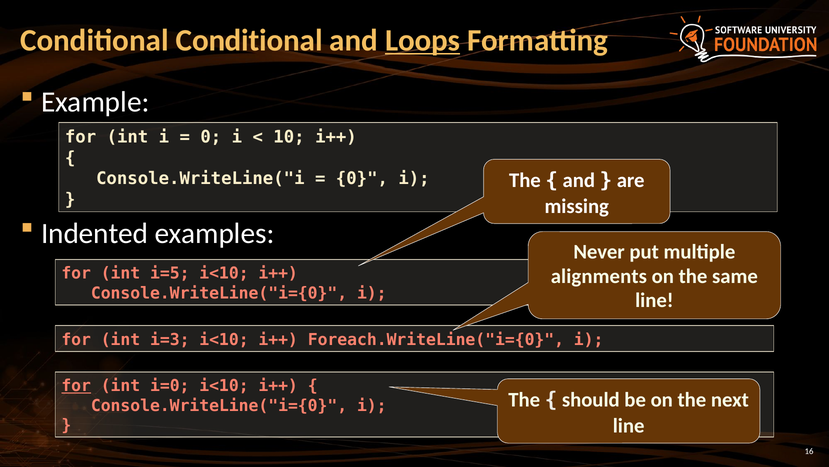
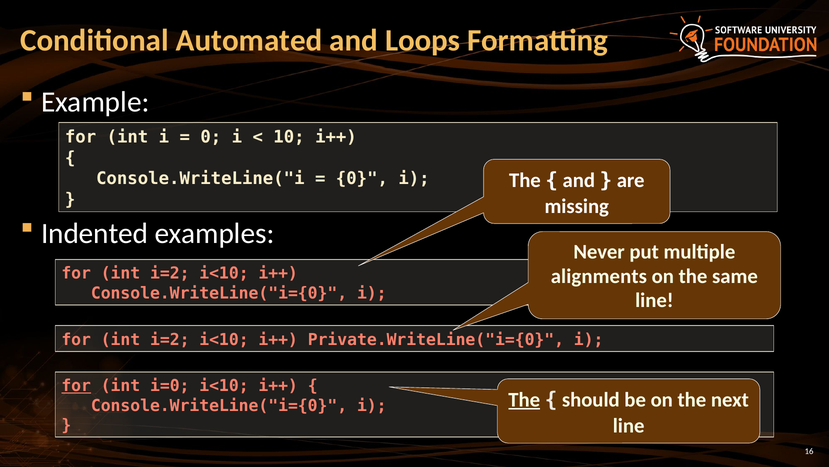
Conditional Conditional: Conditional -> Automated (249, 40)
Loops underline: present -> none (423, 40)
i=5: i=5 -> i=2 (170, 273)
i=3: i=3 -> i=2 (170, 339)
Foreach.WriteLine("i={0: Foreach.WriteLine("i={0 -> Private.WriteLine("i={0 (436, 339)
The underline: none -> present (524, 399)
